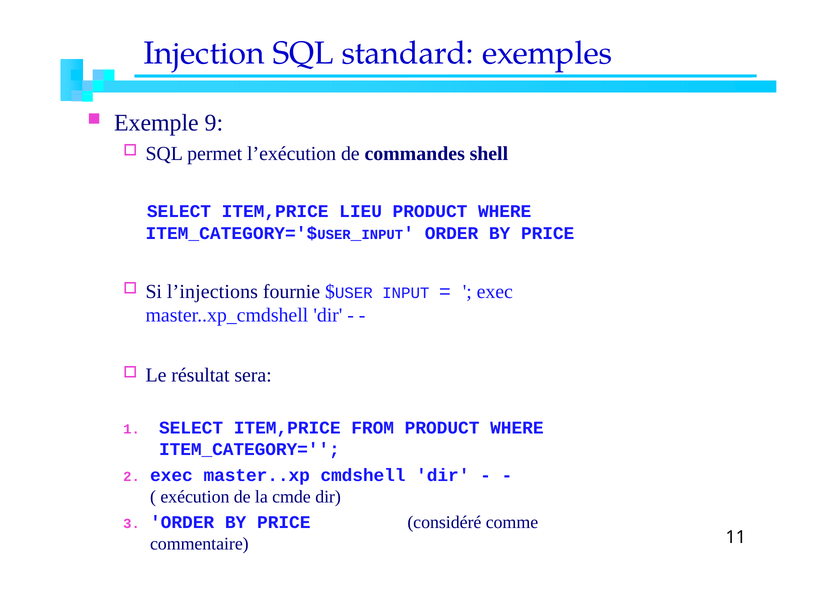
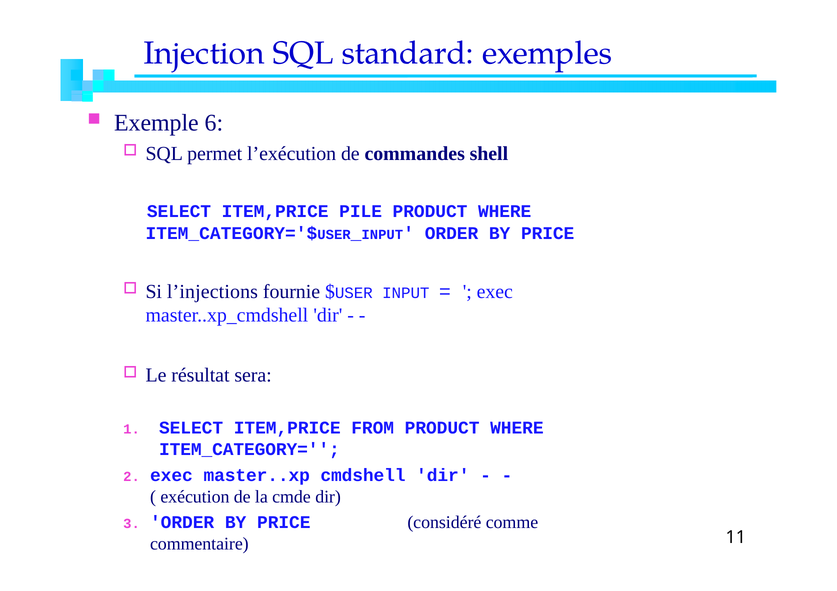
9: 9 -> 6 (214, 123)
LIEU: LIEU -> PILE (361, 211)
